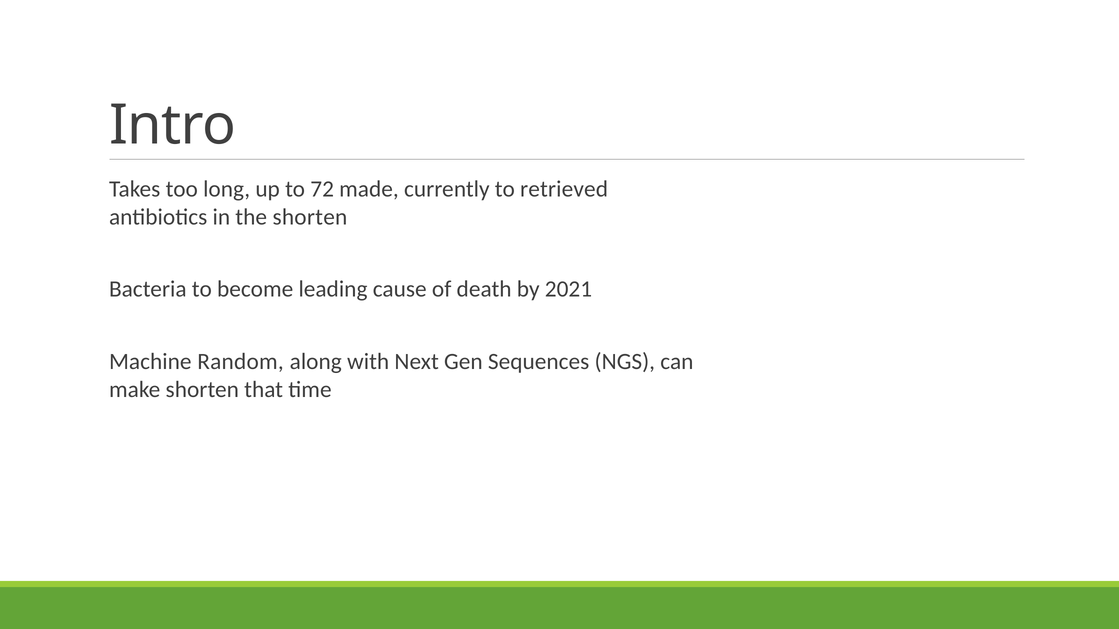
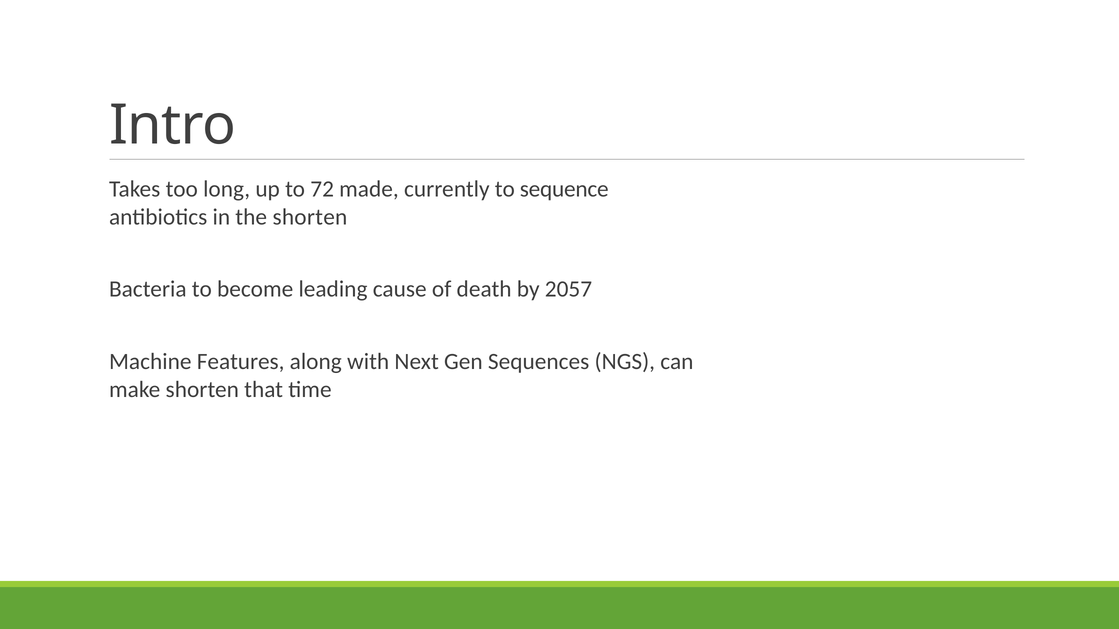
retrieved: retrieved -> sequence (564, 189)
2021: 2021 -> 2057 (568, 290)
Random: Random -> Features (241, 362)
